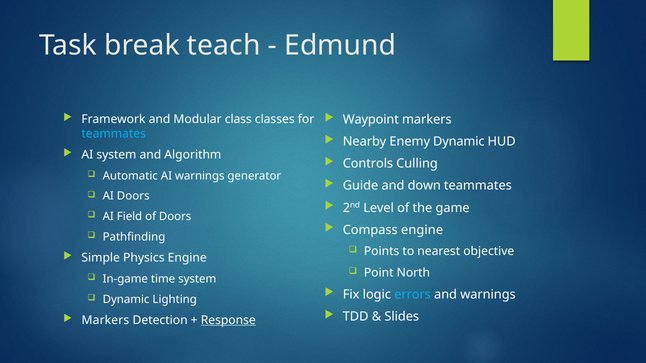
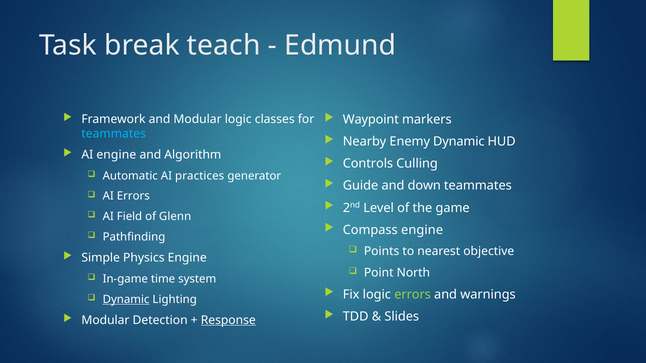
Modular class: class -> logic (238, 119)
AI system: system -> engine (116, 155)
AI warnings: warnings -> practices (200, 176)
AI Doors: Doors -> Errors (133, 196)
of Doors: Doors -> Glenn (175, 217)
errors colour: light blue -> light green (413, 295)
Dynamic underline: none -> present (126, 300)
Markers: Markers -> Modular (105, 320)
